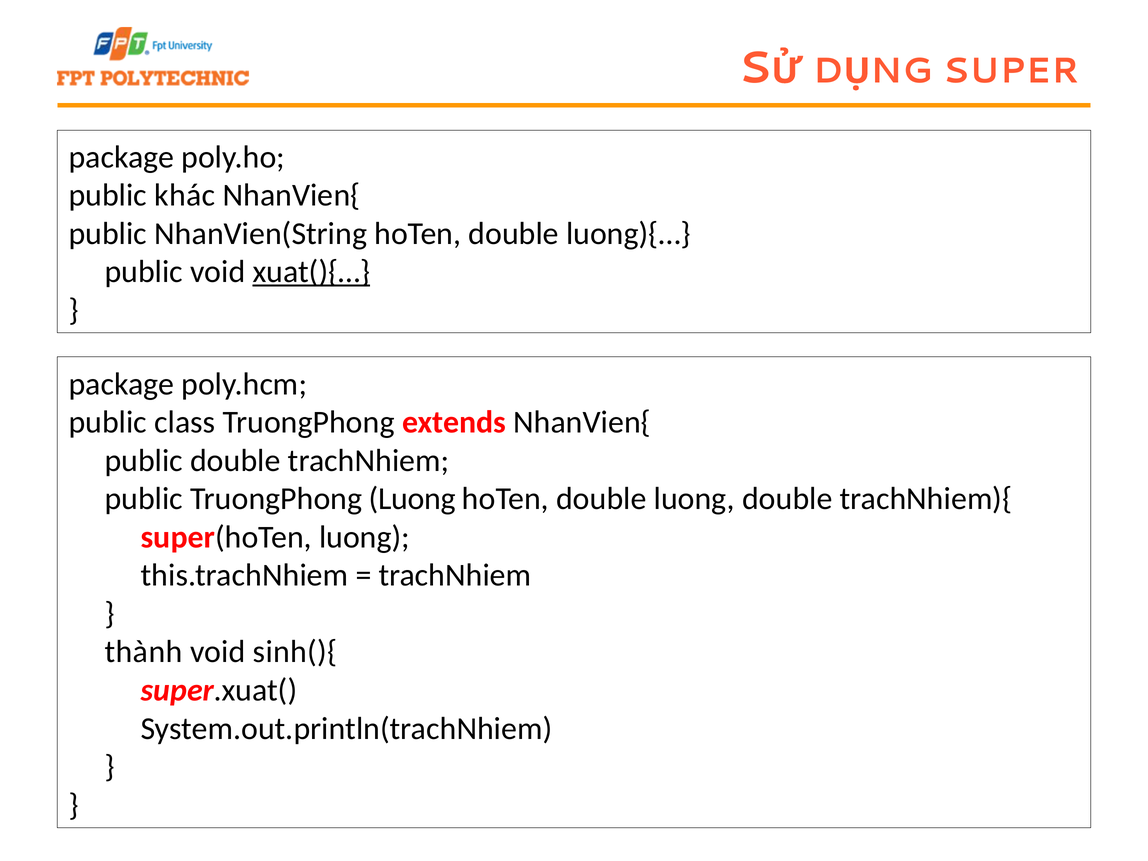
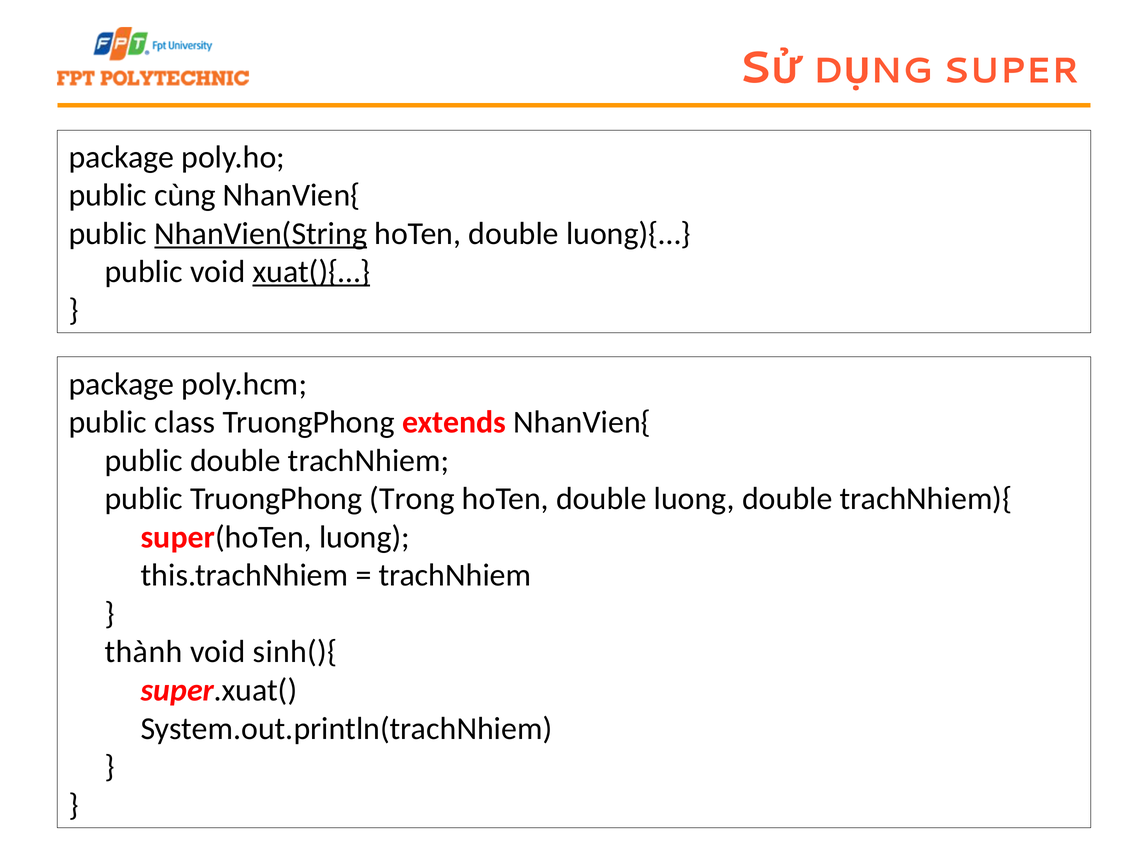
khác: khác -> cùng (185, 195)
NhanVien(String underline: none -> present (261, 234)
TruongPhong Luong: Luong -> Trong (412, 499)
